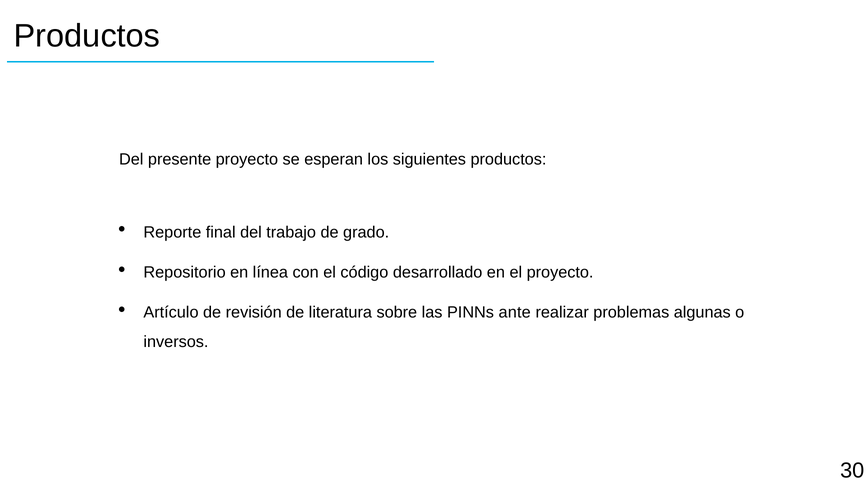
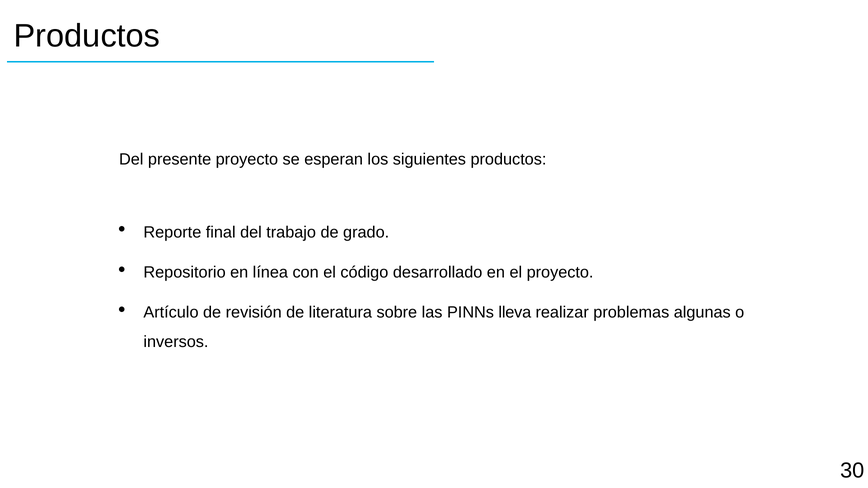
ante: ante -> lleva (515, 313)
